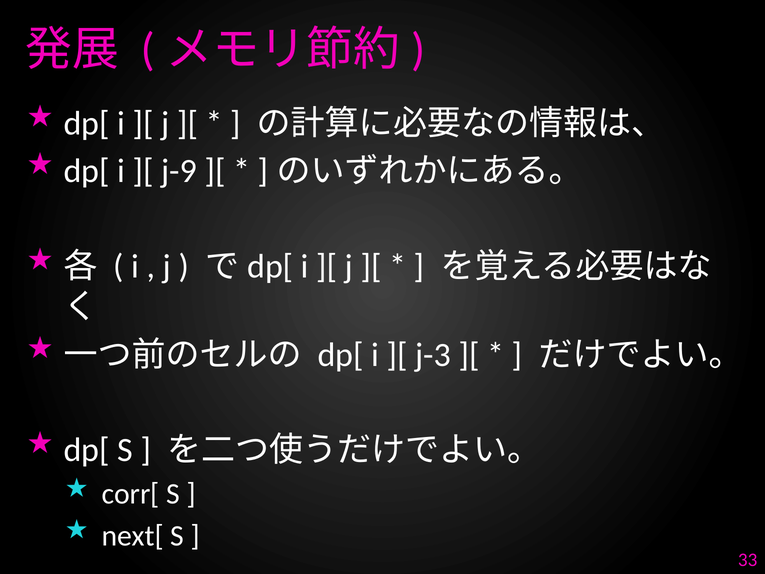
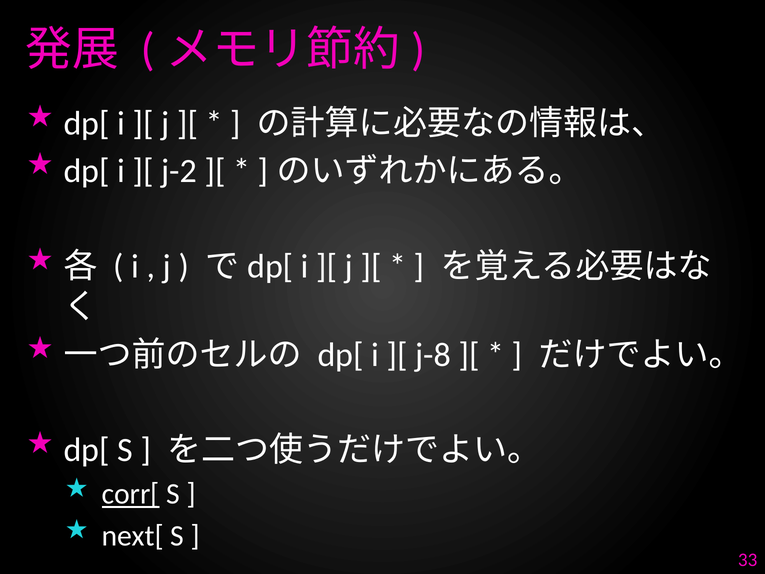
j-9: j-9 -> j-2 (179, 171)
j-3: j-3 -> j-8 (433, 355)
corr[ underline: none -> present (131, 494)
